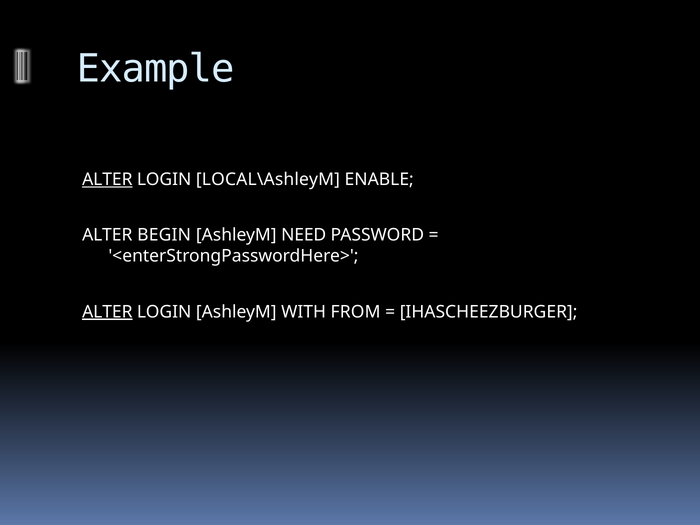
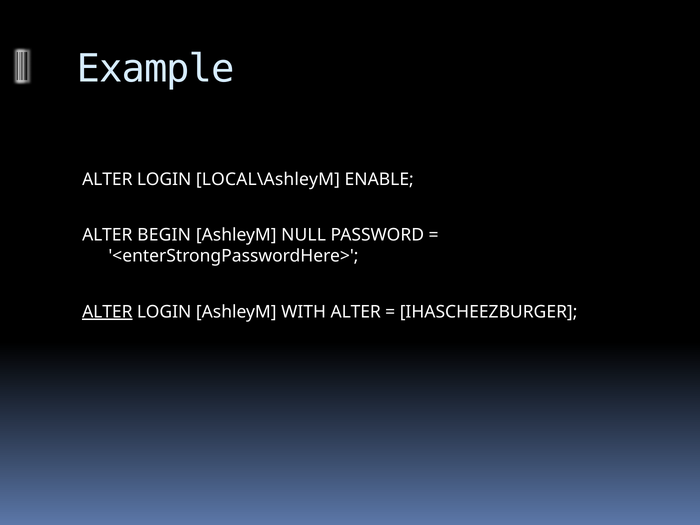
ALTER underline: present -> none (107, 180)
NEED: NEED -> NULL (304, 235)
WITH FROM: FROM -> ALTER (356, 312)
